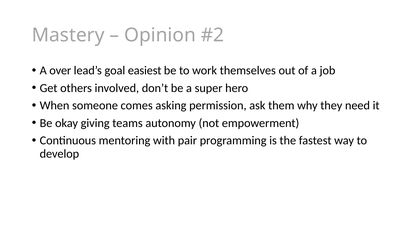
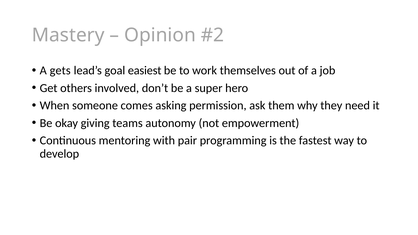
over: over -> gets (60, 71)
